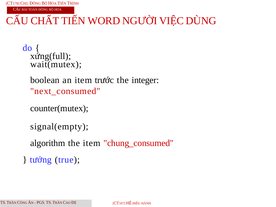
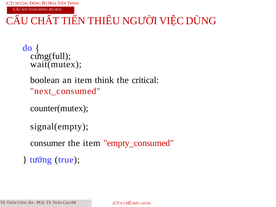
WORD: WORD -> THIÊU (104, 21)
xứng(full: xứng(full -> cứng(full (51, 56)
trước: trước -> think (104, 80)
integer: integer -> critical (145, 80)
algorithm: algorithm -> consumer (48, 143)
chung_consumed: chung_consumed -> empty_consumed (139, 143)
